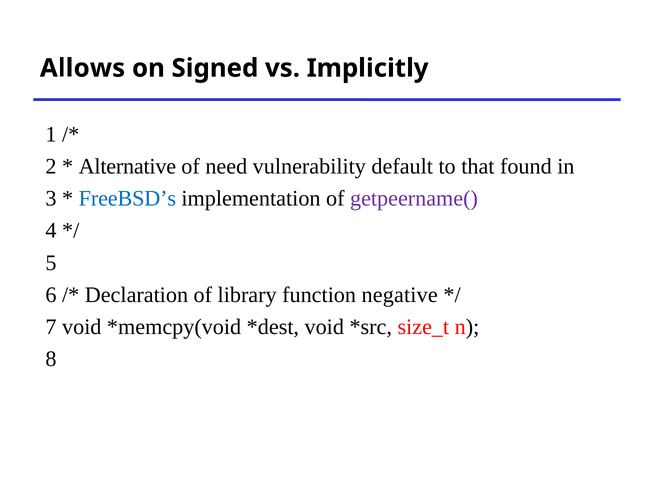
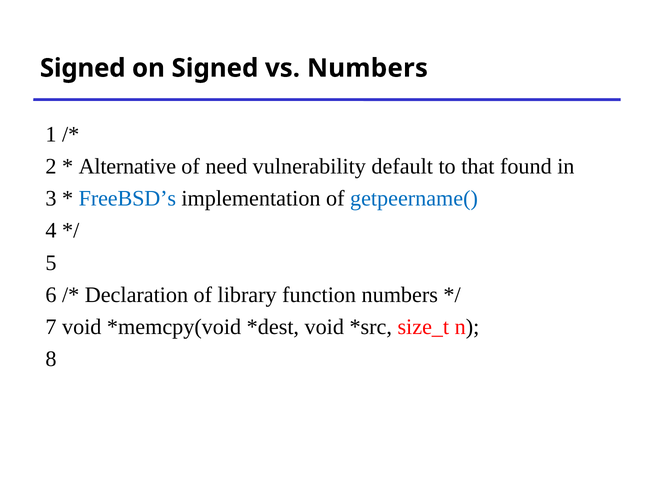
Allows: Allows -> Signed (83, 68)
vs Implicitly: Implicitly -> Numbers (367, 68)
getpeername( colour: purple -> blue (414, 199)
function negative: negative -> numbers (400, 295)
